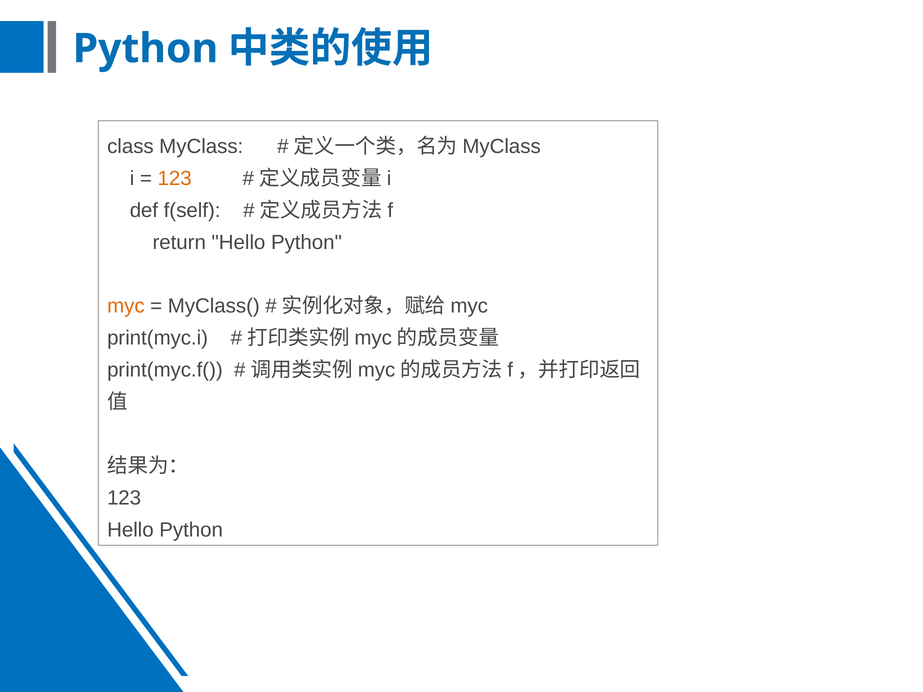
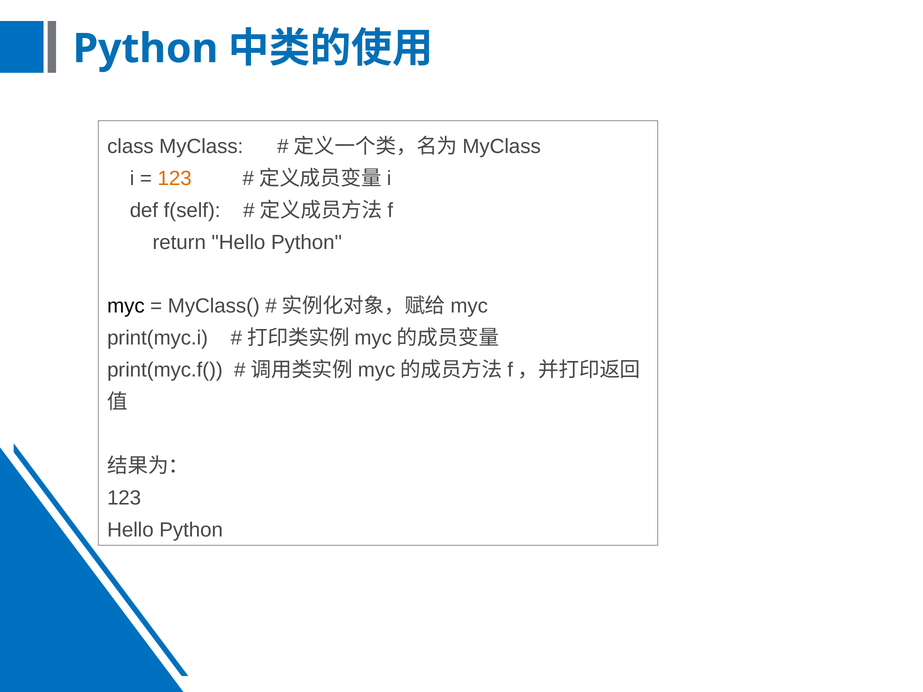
myc colour: orange -> black (126, 306)
